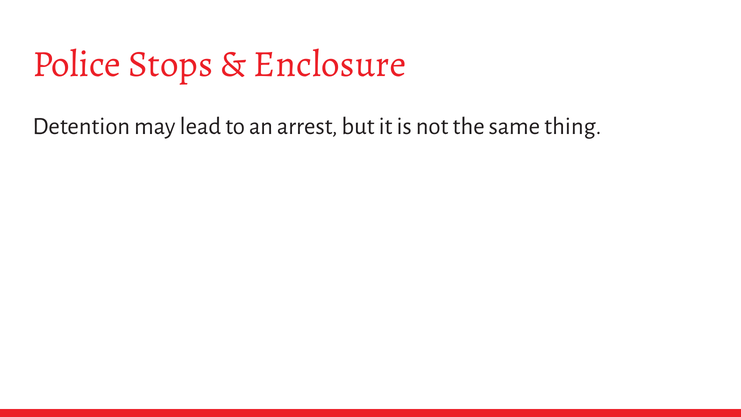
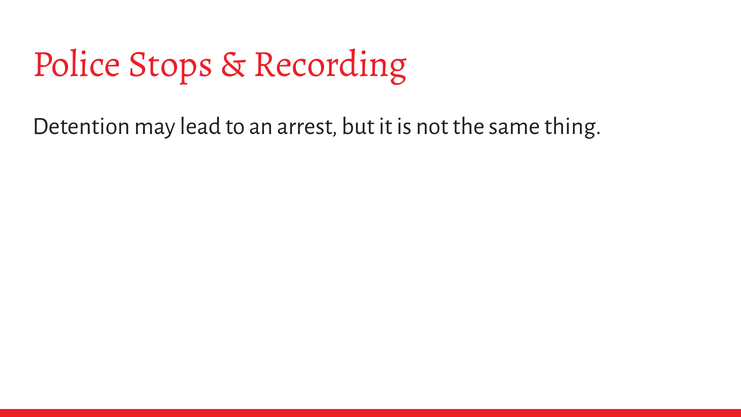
Enclosure: Enclosure -> Recording (330, 64)
